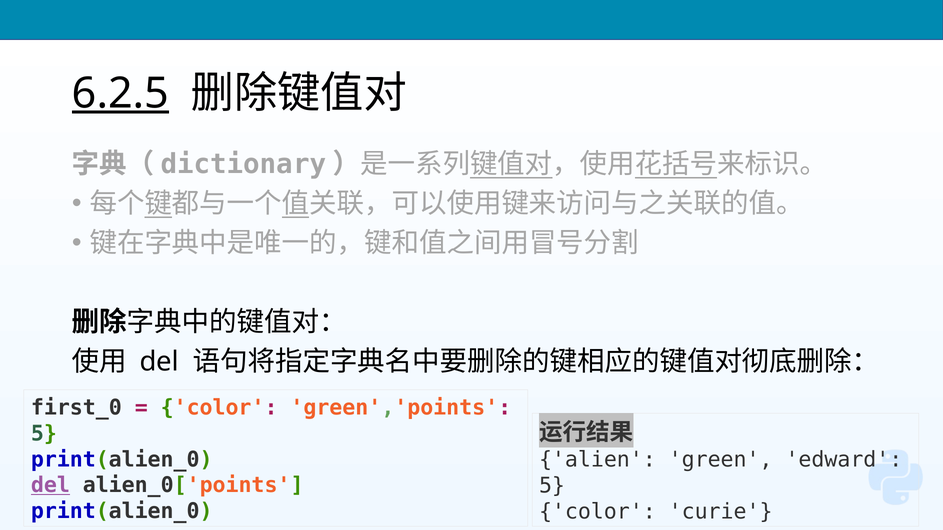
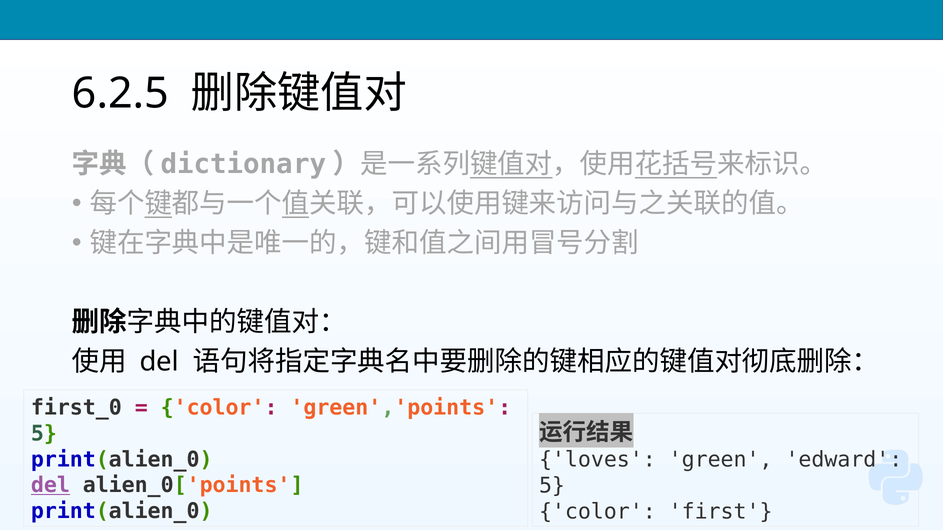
6.2.5 underline: present -> none (121, 93)
alien: alien -> loves (597, 460)
curie: curie -> first (721, 512)
